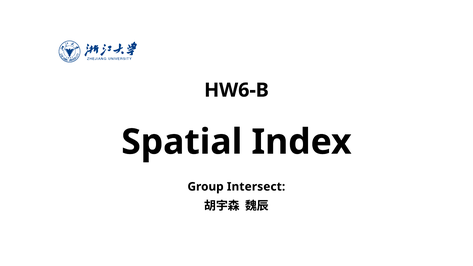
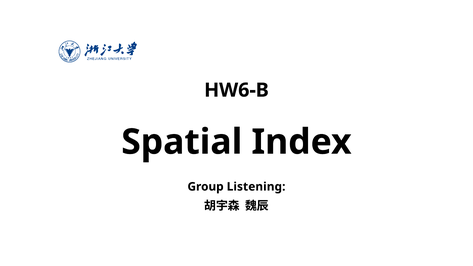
Intersect: Intersect -> Listening (256, 187)
